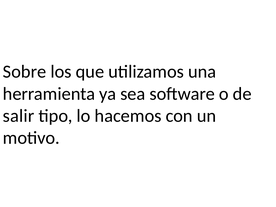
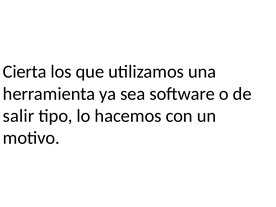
Sobre: Sobre -> Cierta (25, 72)
